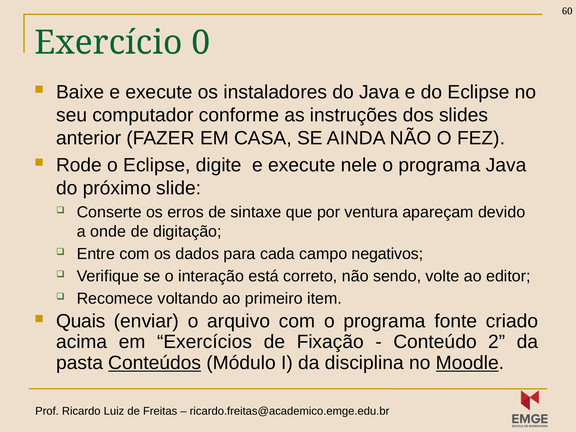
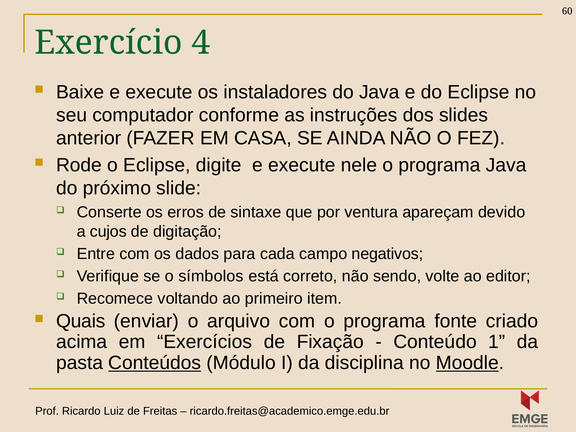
0: 0 -> 4 (201, 43)
onde: onde -> cujos (108, 231)
interação: interação -> símbolos (211, 276)
2: 2 -> 1 (497, 342)
